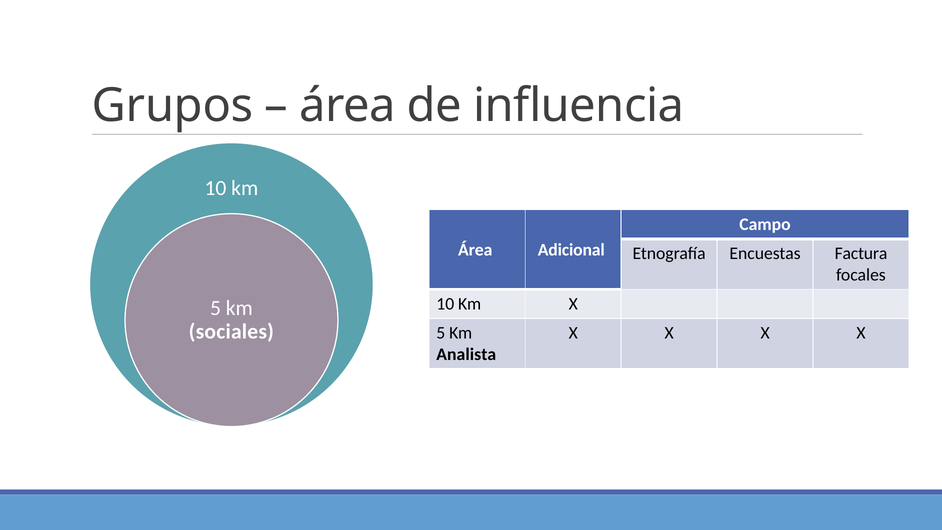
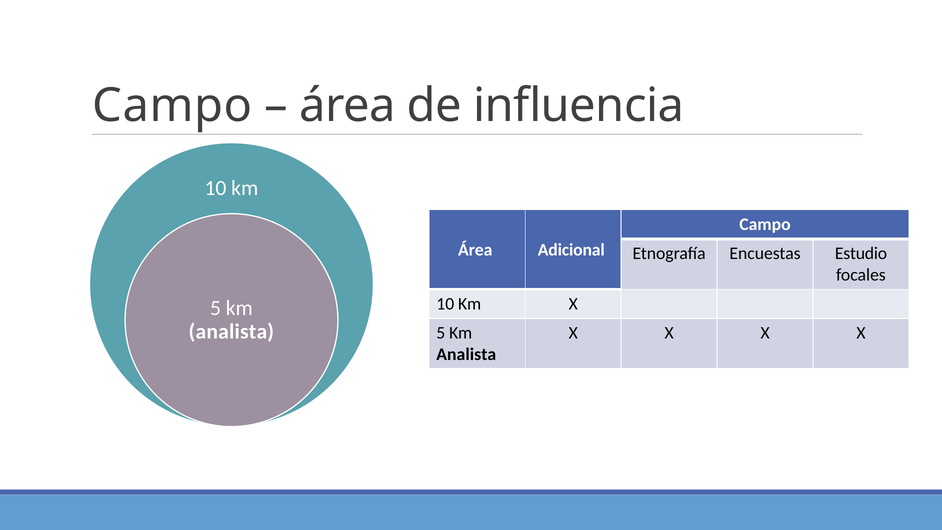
Grupos: Grupos -> Campo (172, 106)
Factura: Factura -> Estudio (861, 253)
sociales: sociales -> analista (231, 332)
